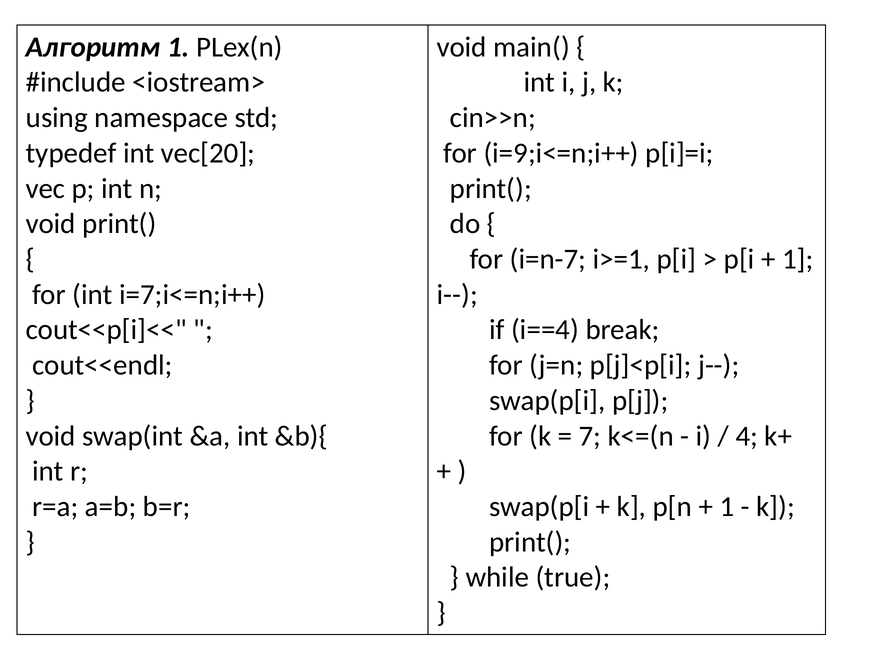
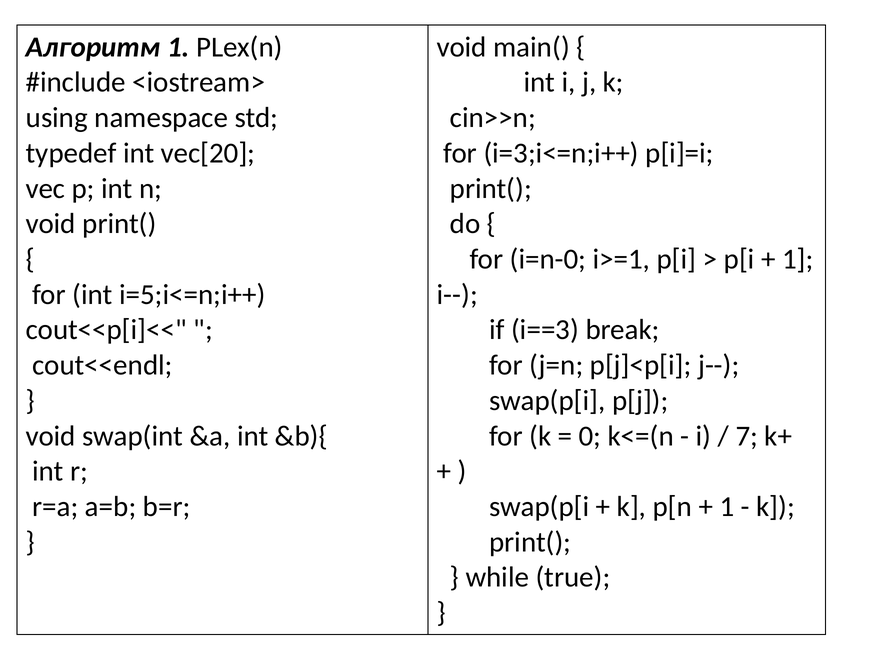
i=9;i<=n;i++: i=9;i<=n;i++ -> i=3;i<=n;i++ (561, 153)
i=n-7: i=n-7 -> i=n-0 (548, 259)
i=7;i<=n;i++: i=7;i<=n;i++ -> i=5;i<=n;i++ (192, 295)
i==4: i==4 -> i==3 (545, 330)
7: 7 -> 0 (590, 436)
4: 4 -> 7 (747, 436)
